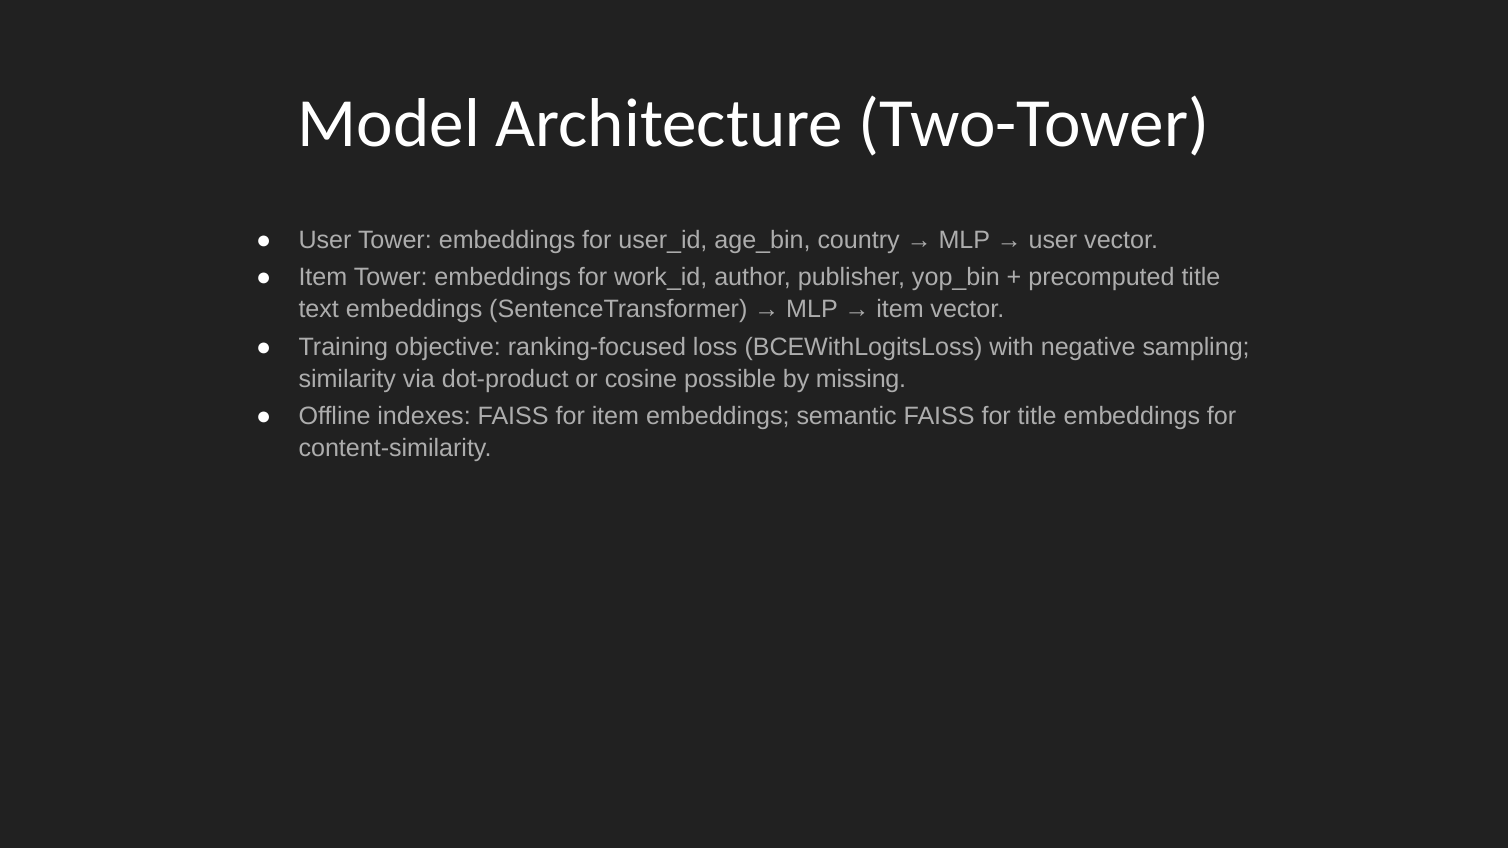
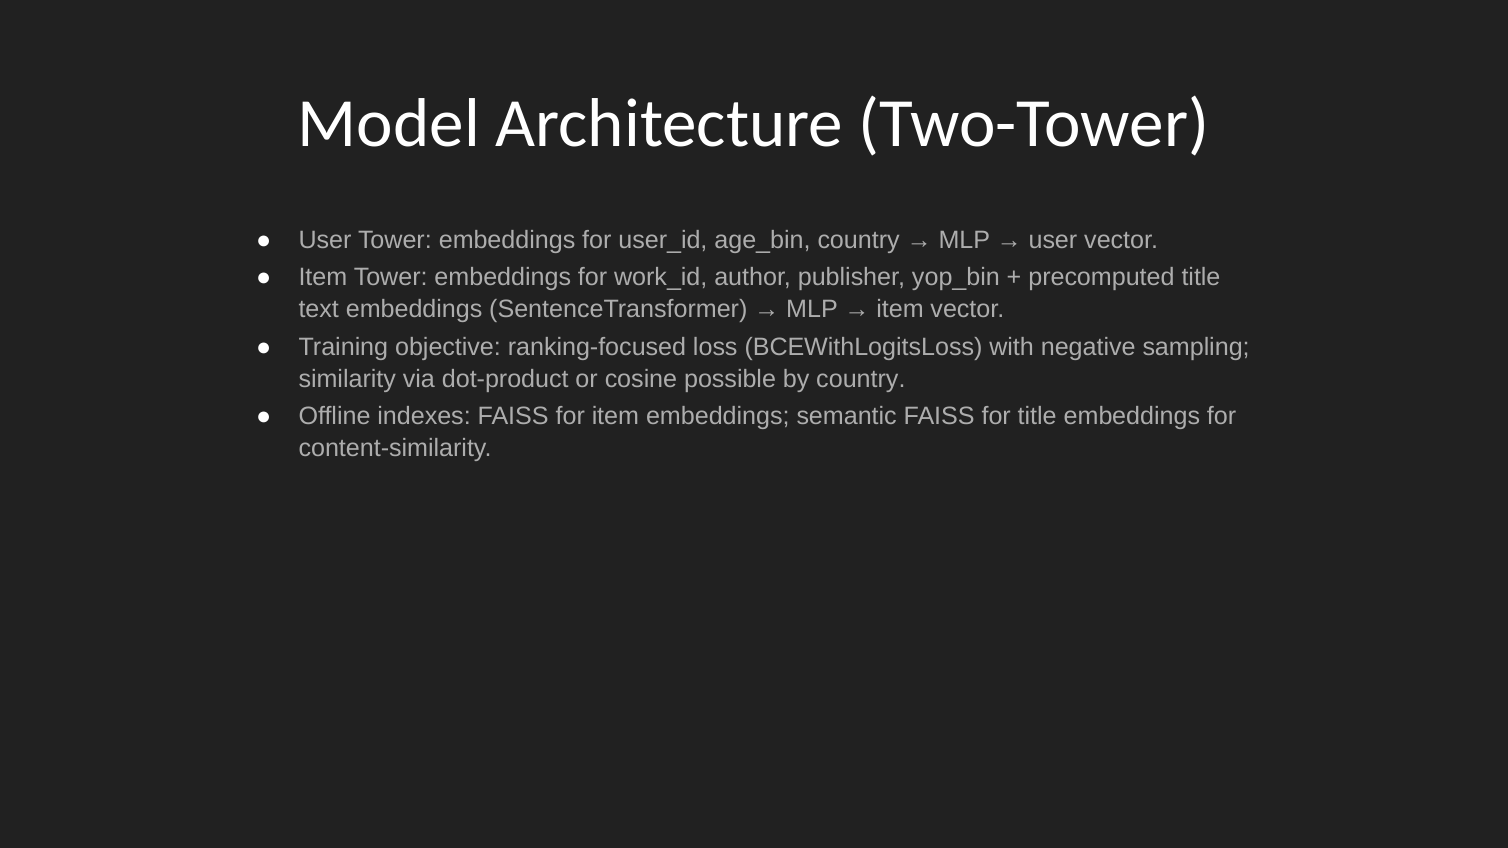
by missing: missing -> country (861, 379)
